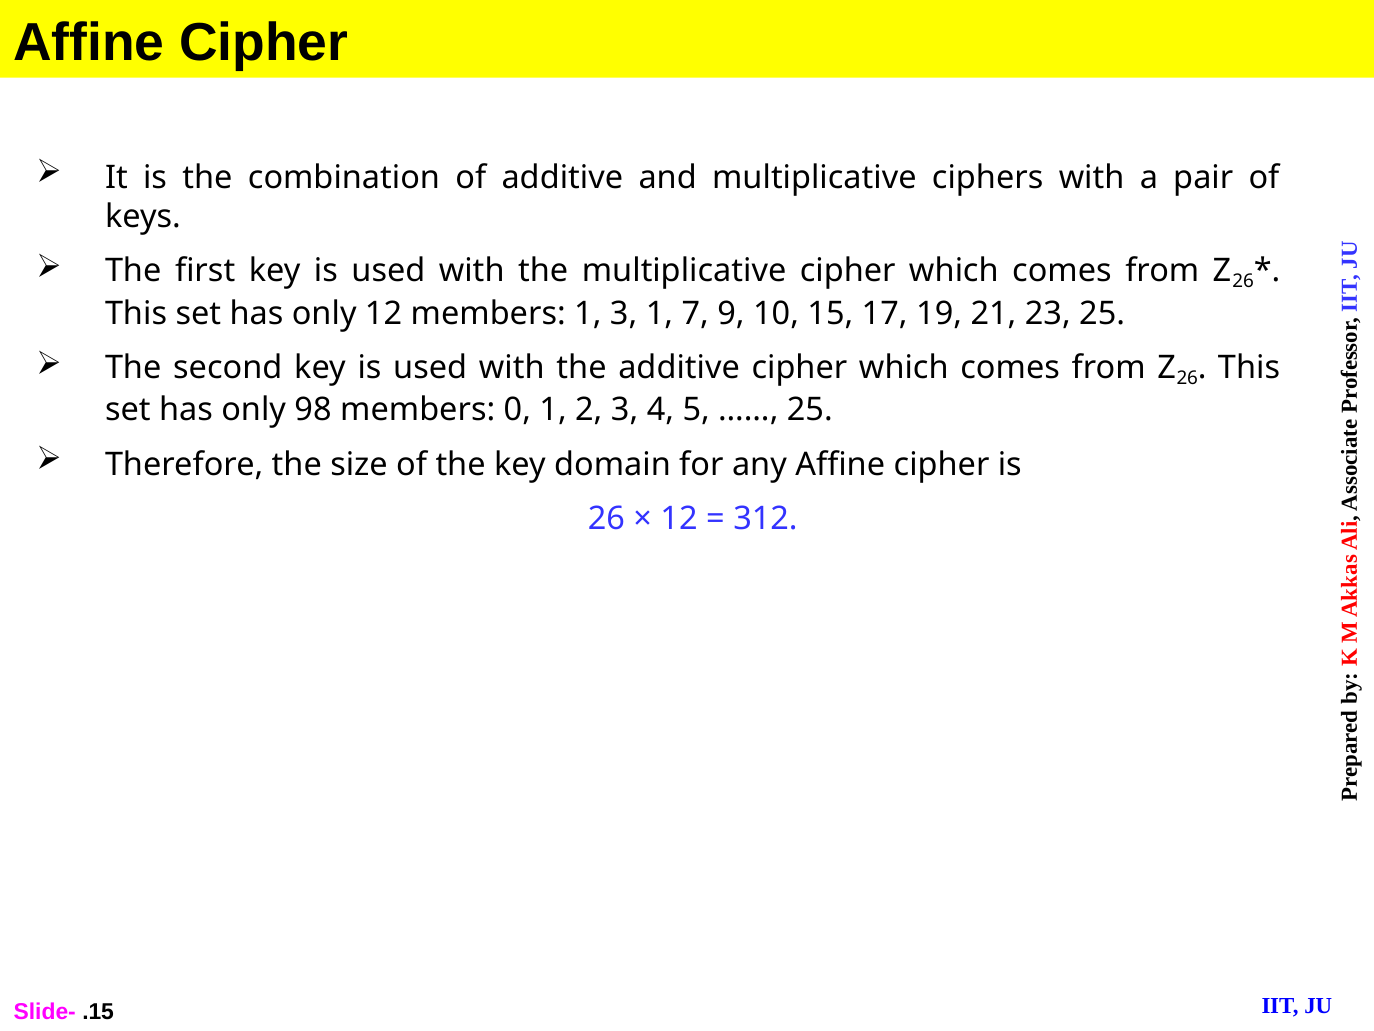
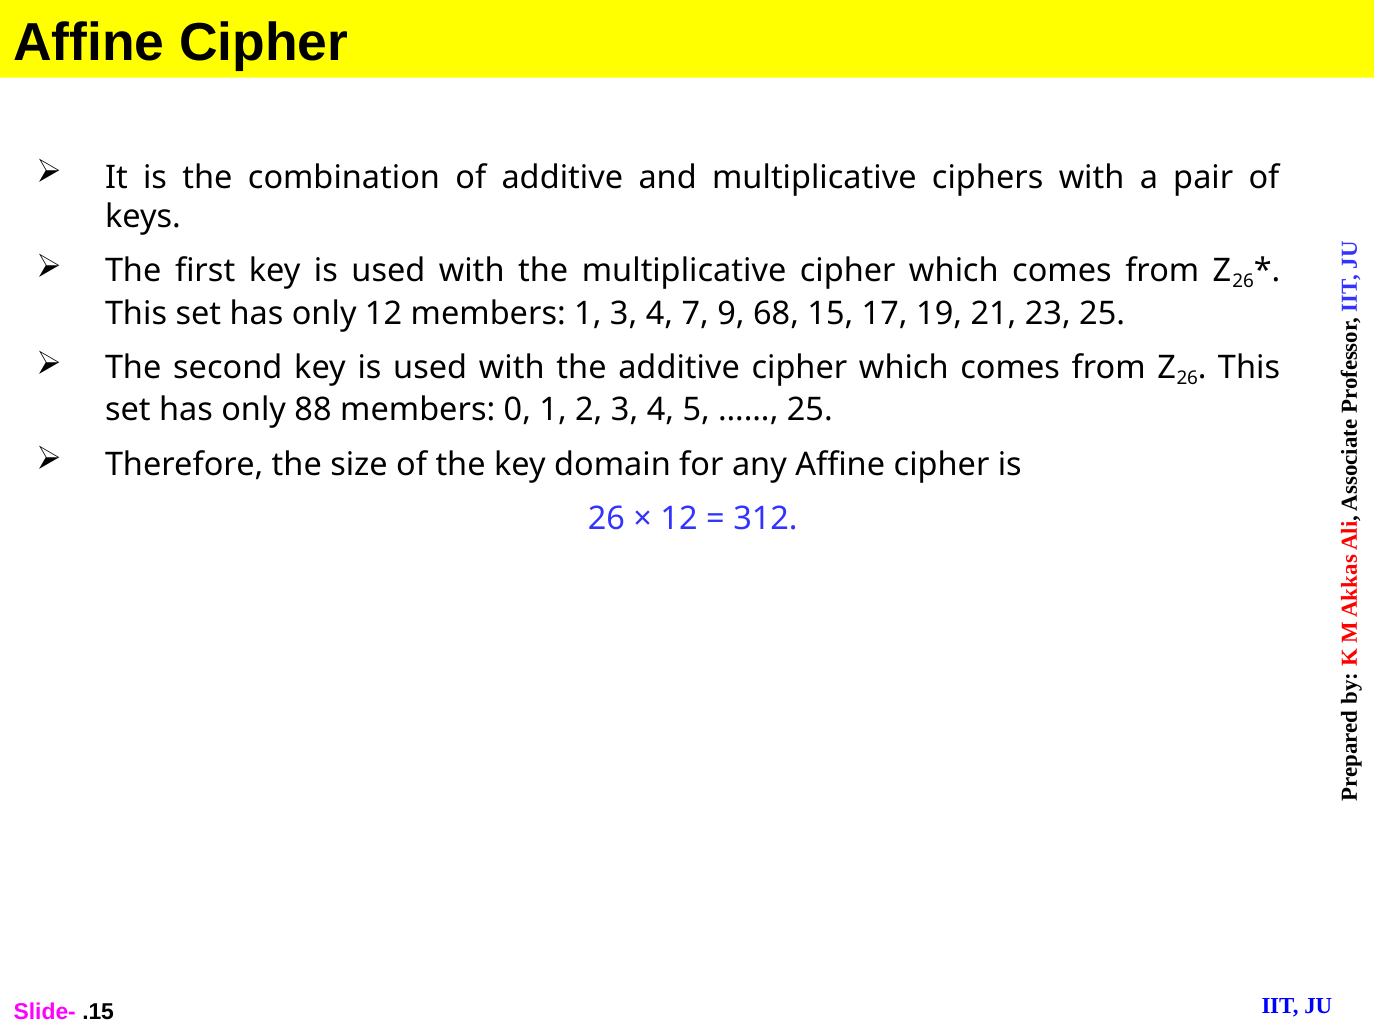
1 3 1: 1 -> 4 (660, 313)
10: 10 -> 68 (776, 313)
98: 98 -> 88 (313, 410)
